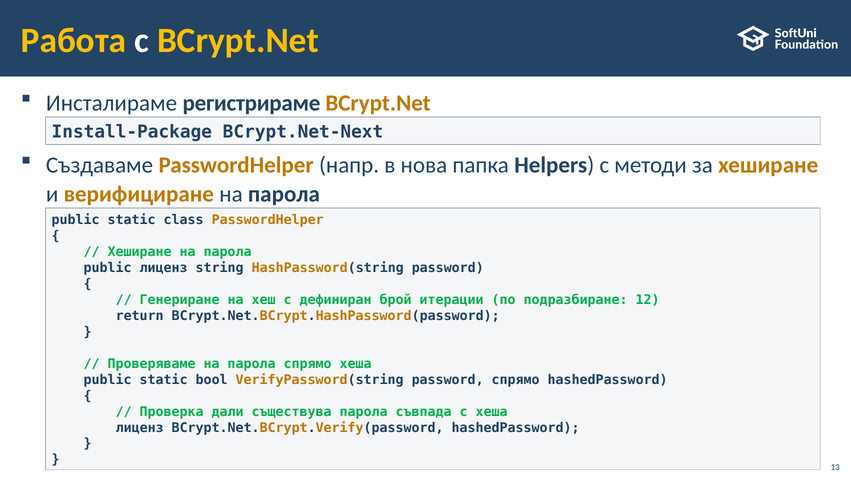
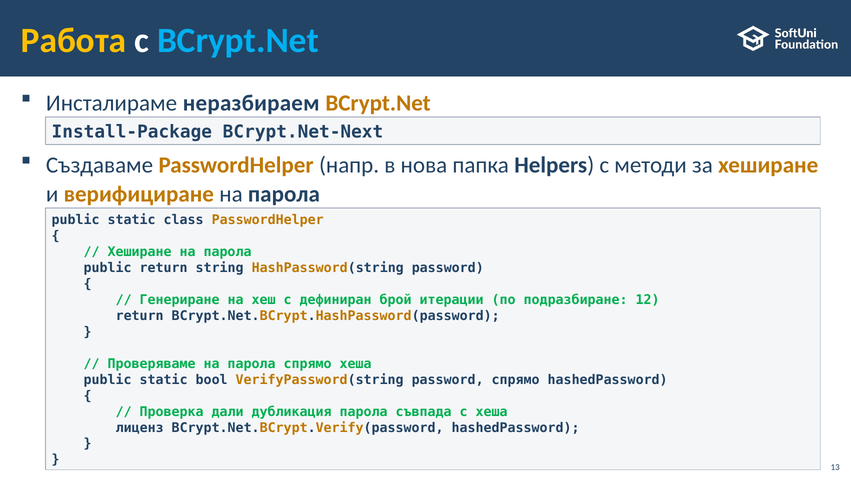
BCrypt.Net colour: yellow -> light blue (238, 40)
регистрираме: регистрираме -> неразбираем (251, 103)
public лиценз: лиценз -> return (164, 268)
съществува: съществува -> дубликация (292, 411)
